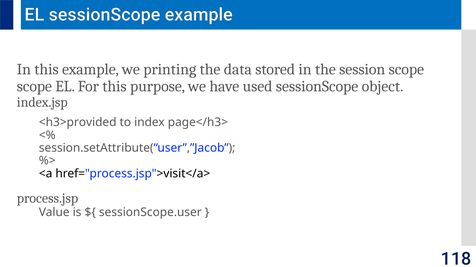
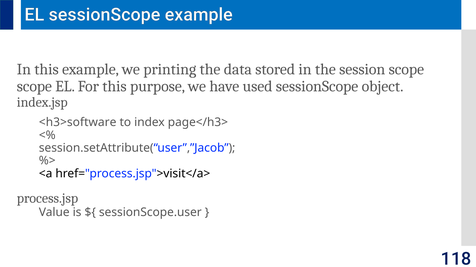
<h3>provided: <h3>provided -> <h3>software (78, 123)
